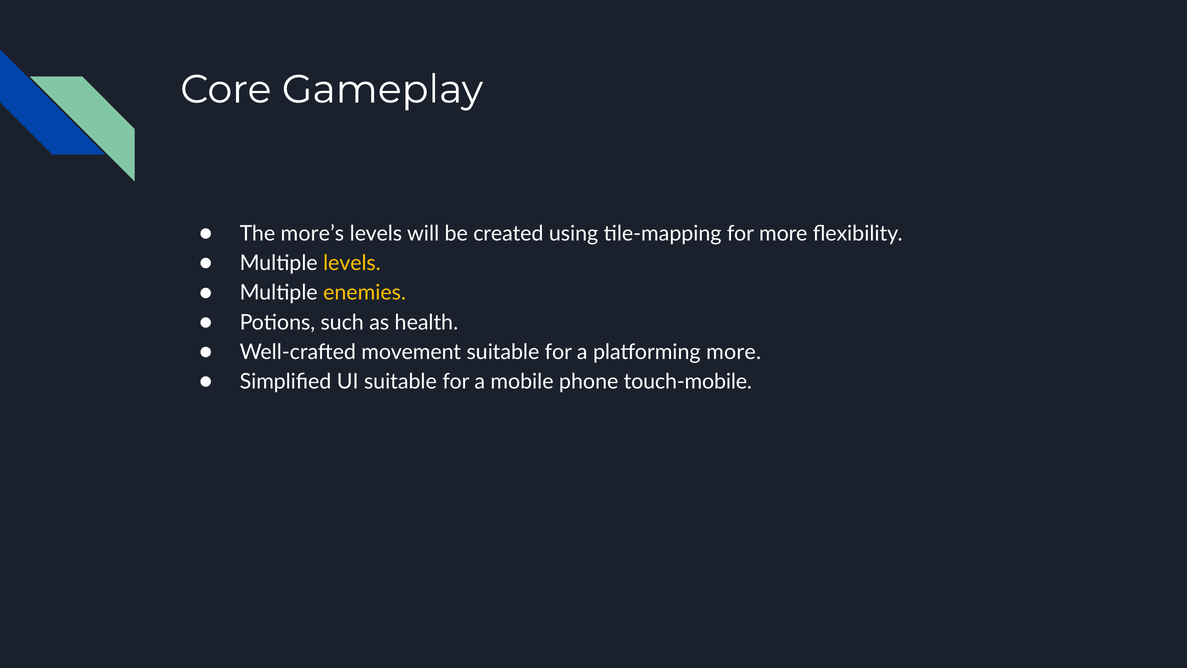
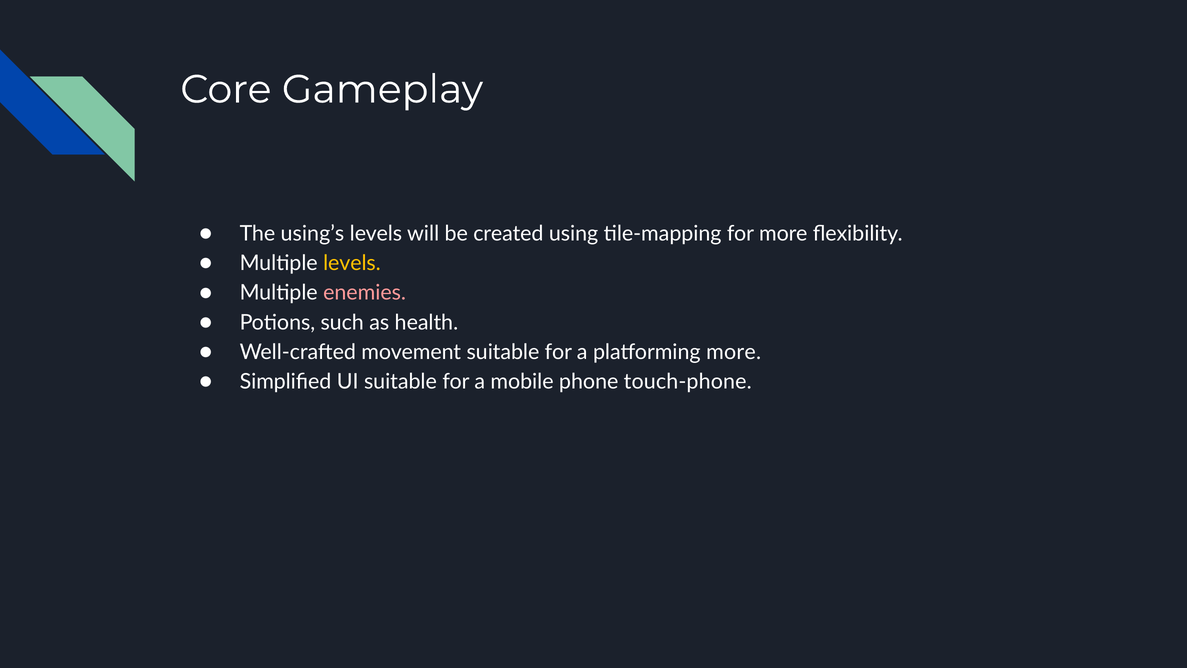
more’s: more’s -> using’s (312, 234)
enemies colour: yellow -> pink (365, 293)
touch-mobile: touch-mobile -> touch-phone (688, 381)
